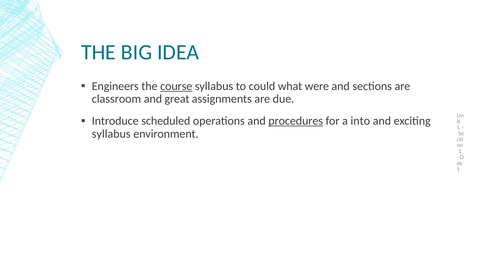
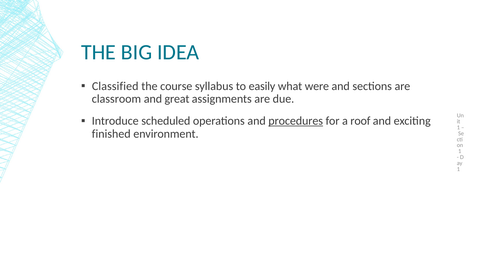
Engineers: Engineers -> Classified (115, 86)
course underline: present -> none (176, 86)
could: could -> easily (262, 86)
into: into -> roof (360, 121)
syllabus: syllabus -> finished (111, 133)
